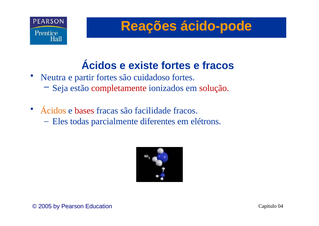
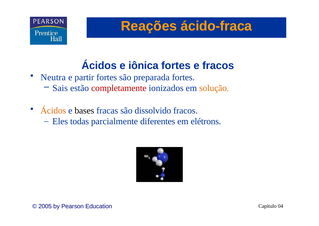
ácido-pode: ácido-pode -> ácido-fraca (216, 26)
existe: existe -> iônica (143, 65)
cuidadoso: cuidadoso -> preparada (152, 77)
Seja: Seja -> Sais (60, 88)
solução colour: red -> orange (214, 88)
bases colour: red -> black (84, 110)
facilidade: facilidade -> dissolvido (153, 110)
